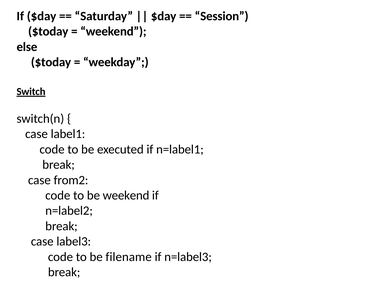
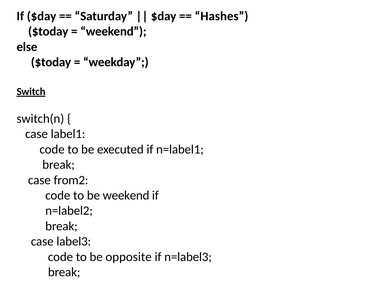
Session: Session -> Hashes (222, 16)
filename: filename -> opposite (129, 256)
